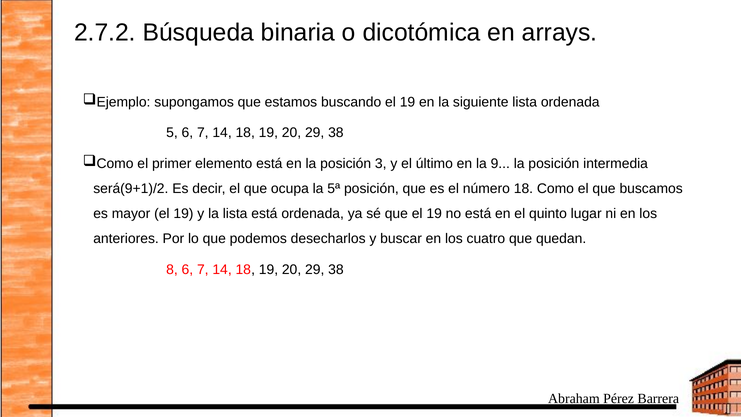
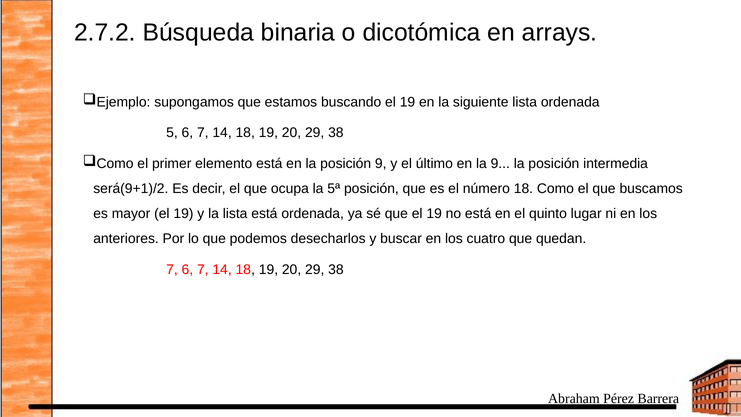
posición 3: 3 -> 9 (381, 164)
8: 8 -> 7 (172, 269)
